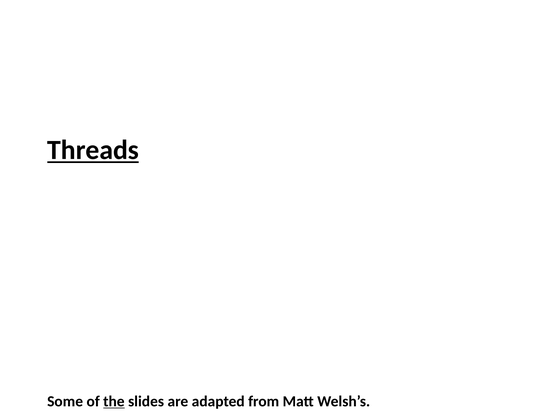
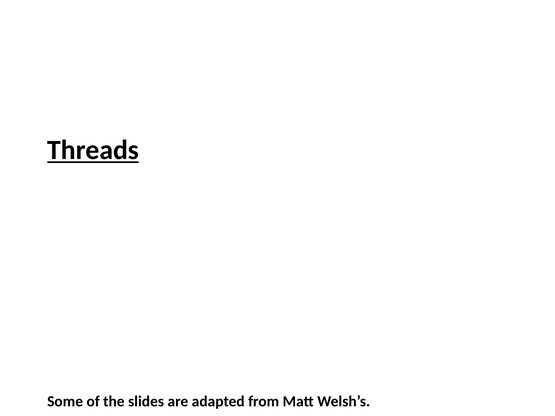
the underline: present -> none (114, 402)
